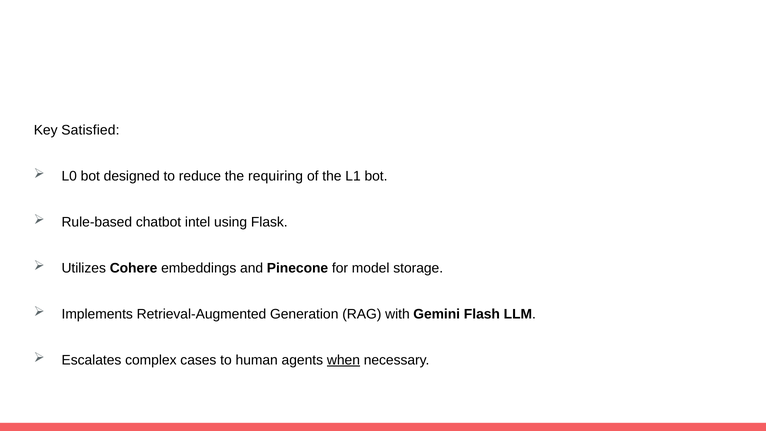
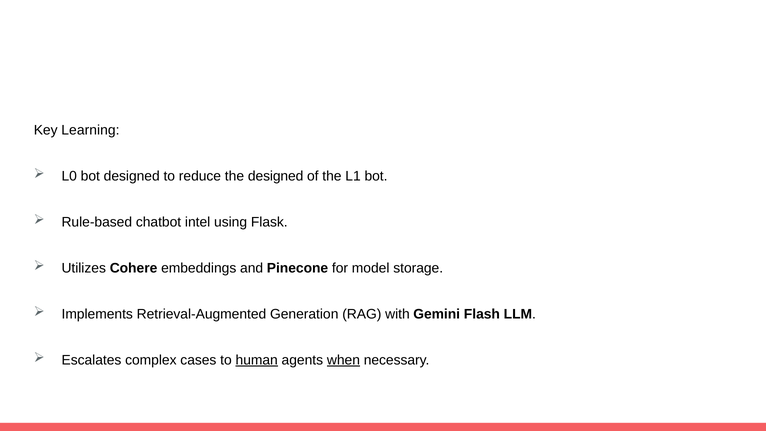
Satisfied: Satisfied -> Learning (90, 130)
the requiring: requiring -> designed (276, 176)
human underline: none -> present (257, 360)
